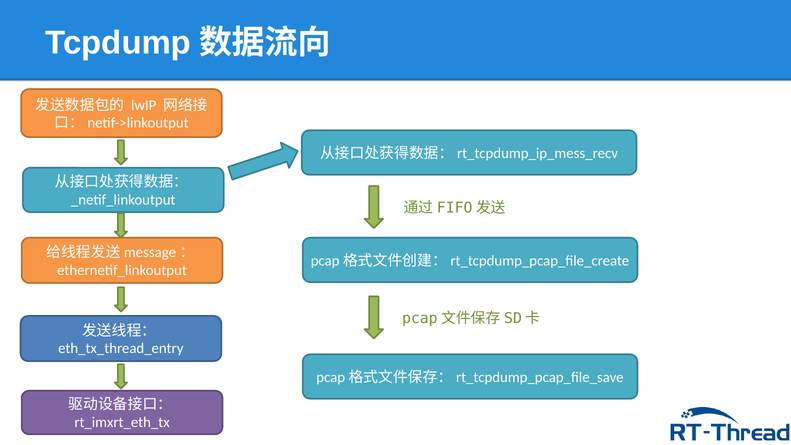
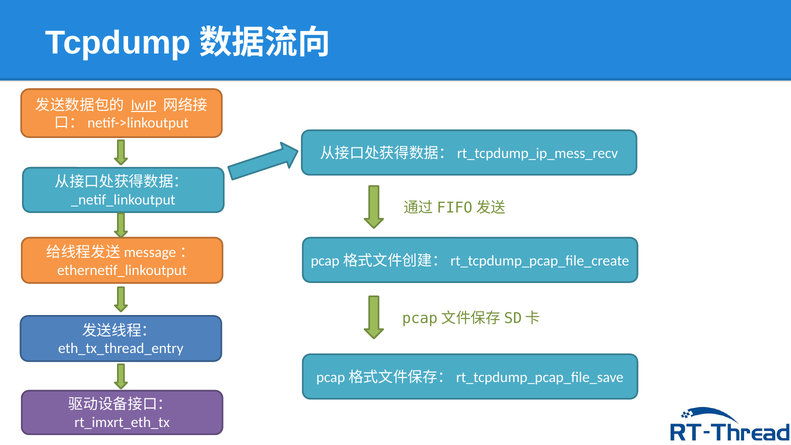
lwIP underline: none -> present (144, 105)
